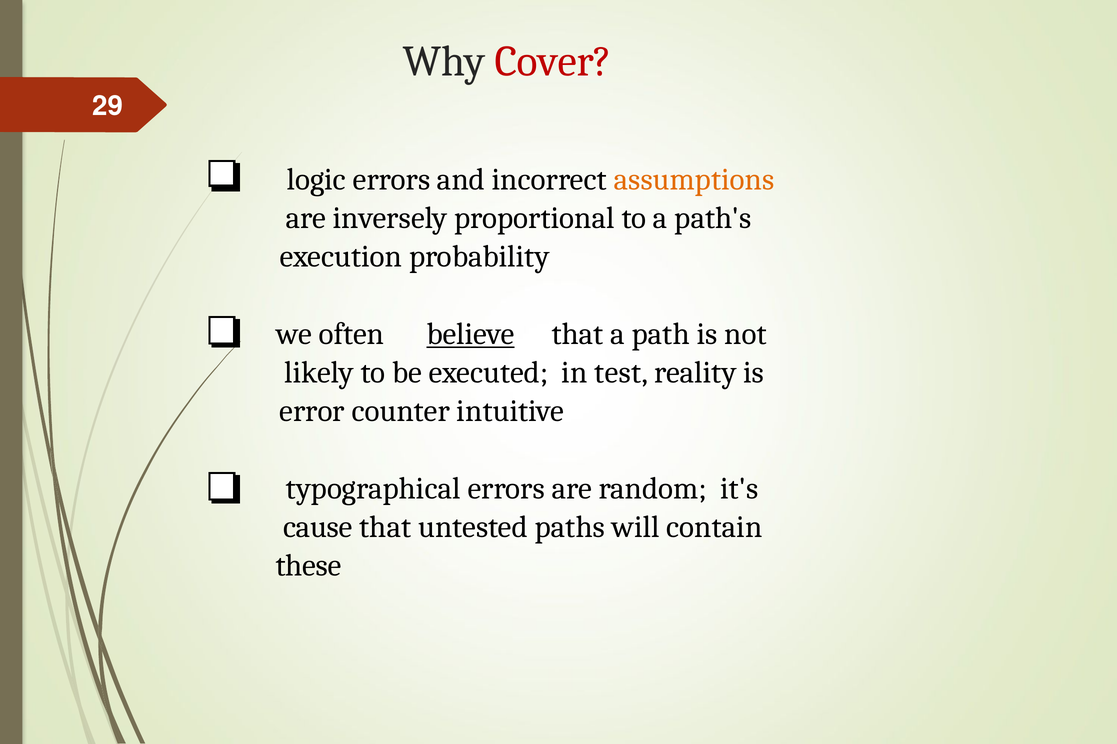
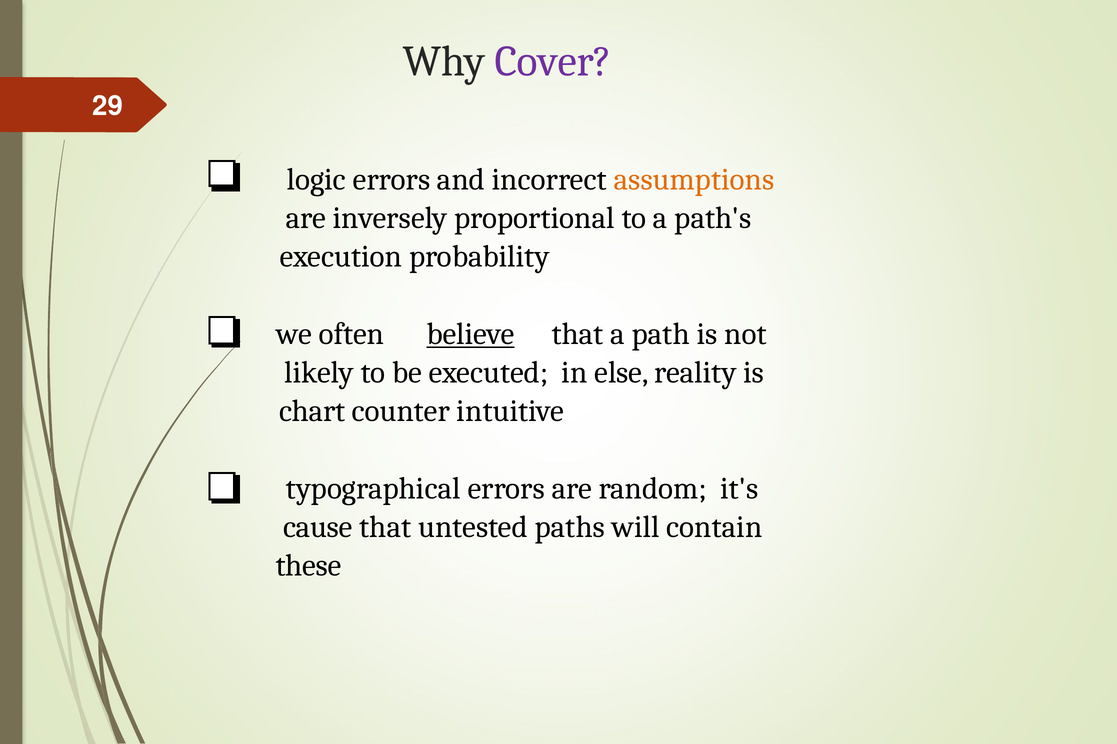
Cover colour: red -> purple (553, 62)
test: test -> else (621, 373)
error: error -> chart (312, 411)
